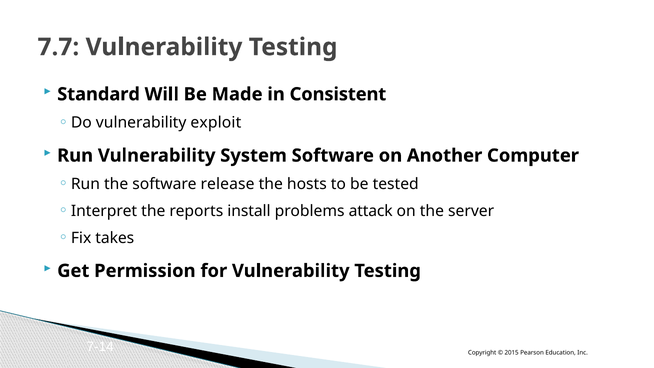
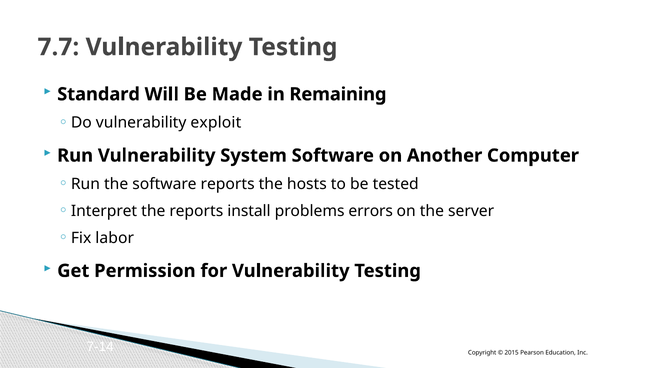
Consistent: Consistent -> Remaining (338, 94)
software release: release -> reports (228, 184)
attack: attack -> errors (371, 211)
takes: takes -> labor (115, 238)
